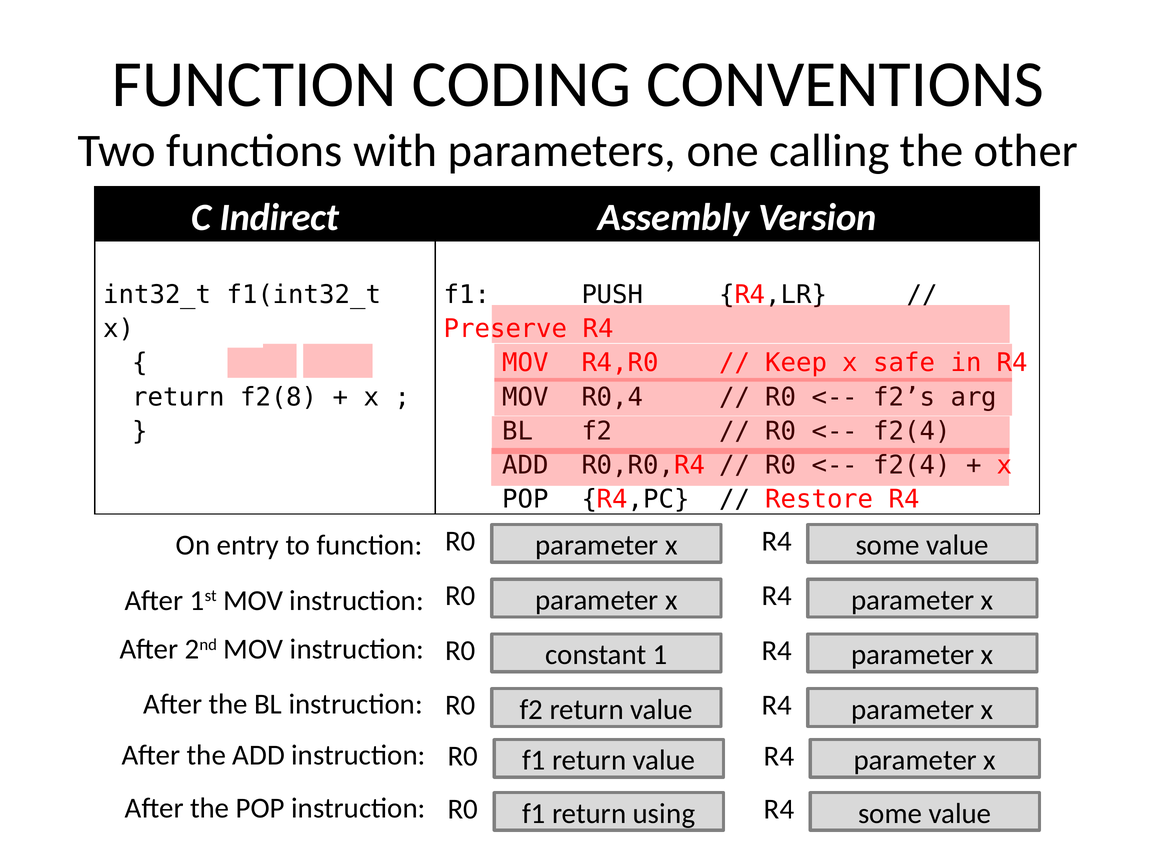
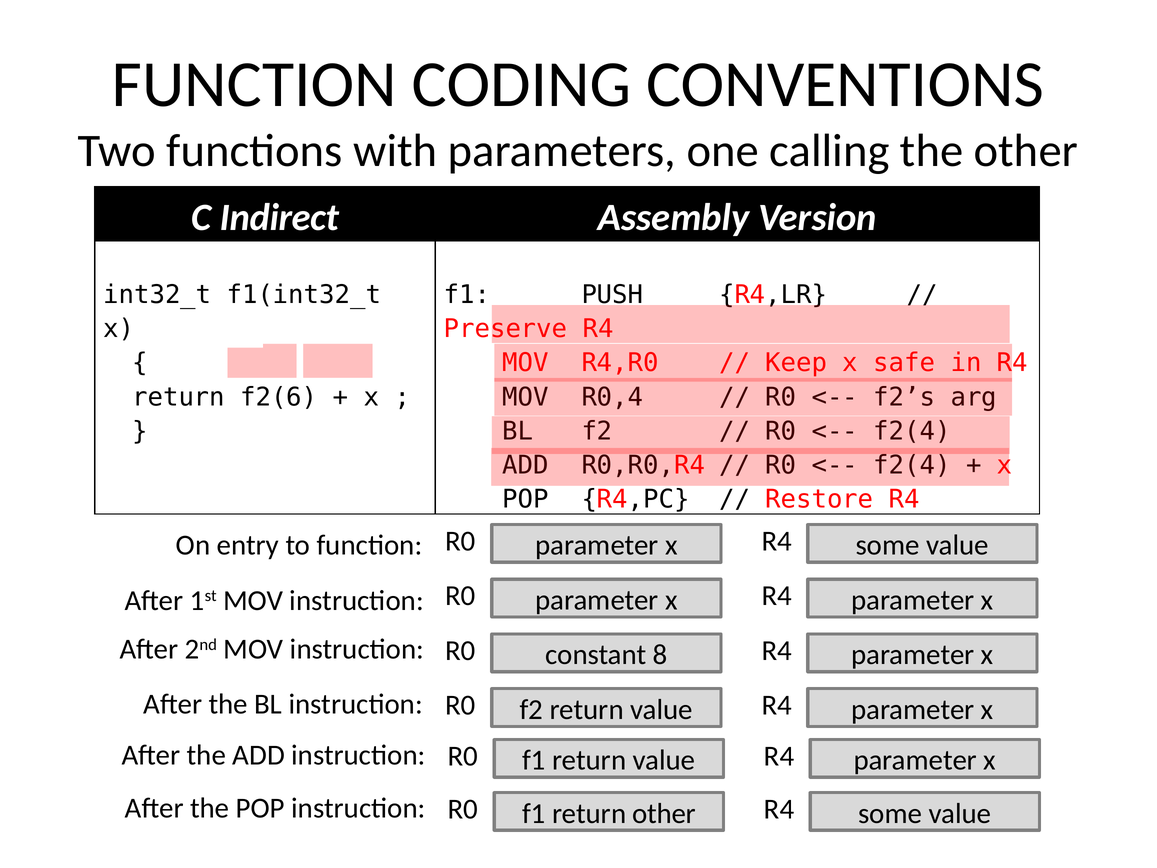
f2(8: f2(8 -> f2(6 (279, 397)
1: 1 -> 8 (660, 655)
return using: using -> other (664, 813)
